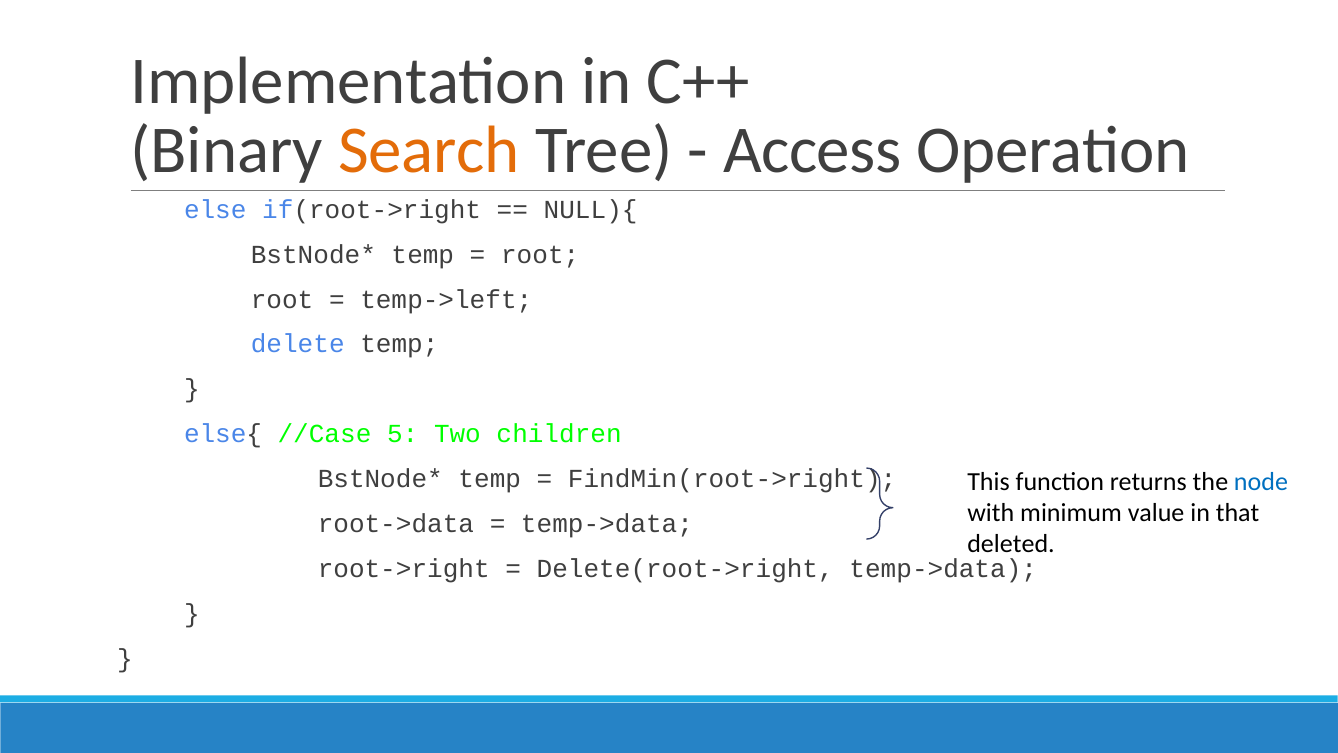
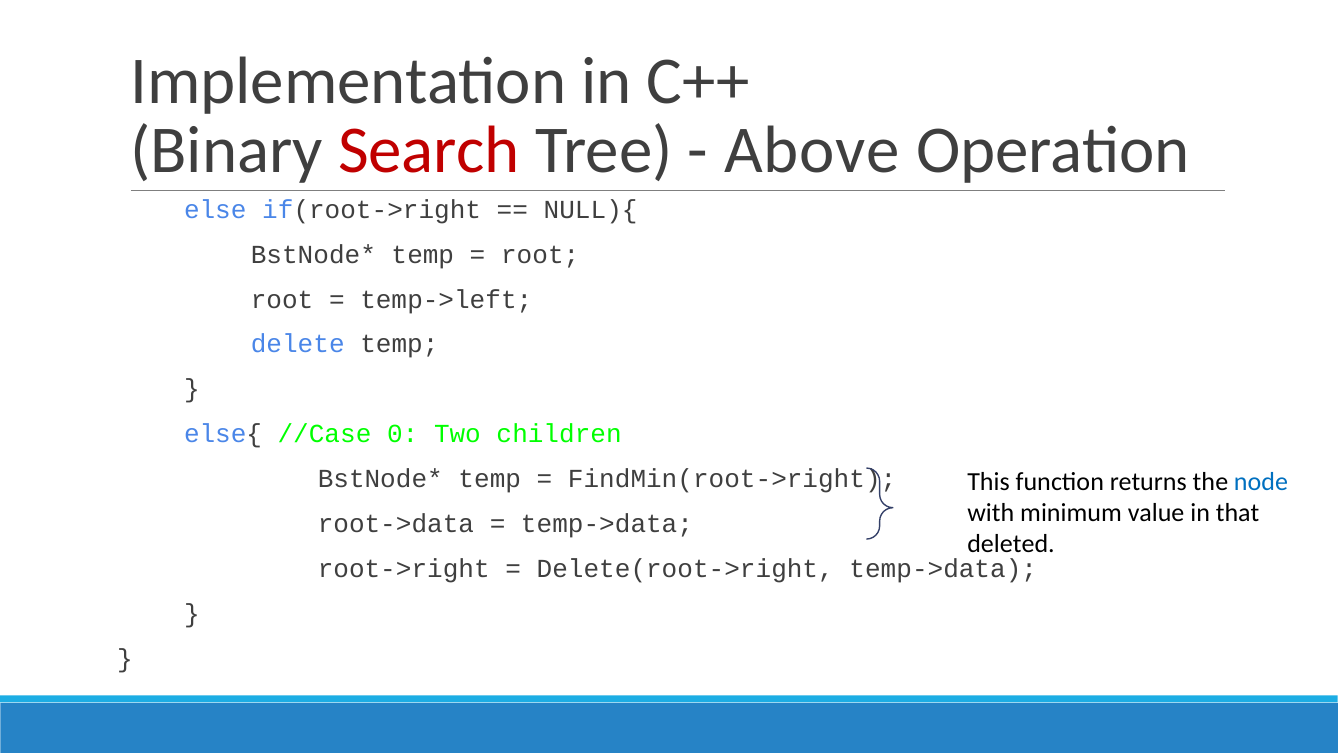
Search colour: orange -> red (429, 150)
Access: Access -> Above (812, 150)
5: 5 -> 0 (403, 434)
